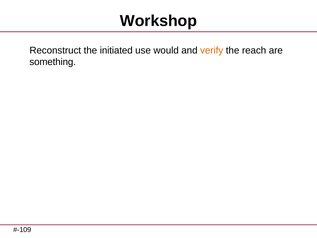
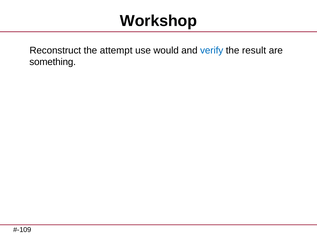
initiated: initiated -> attempt (116, 50)
verify colour: orange -> blue (212, 50)
reach: reach -> result (254, 50)
